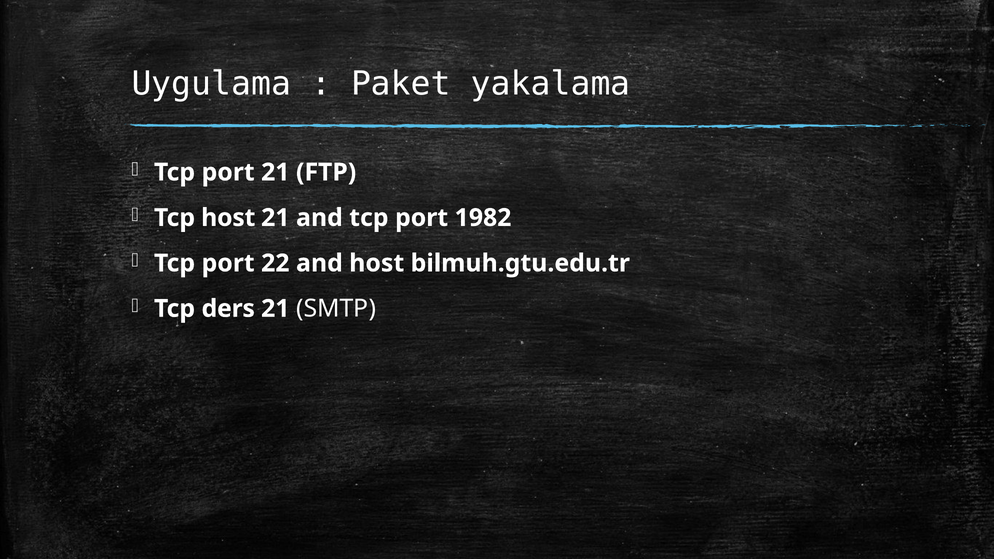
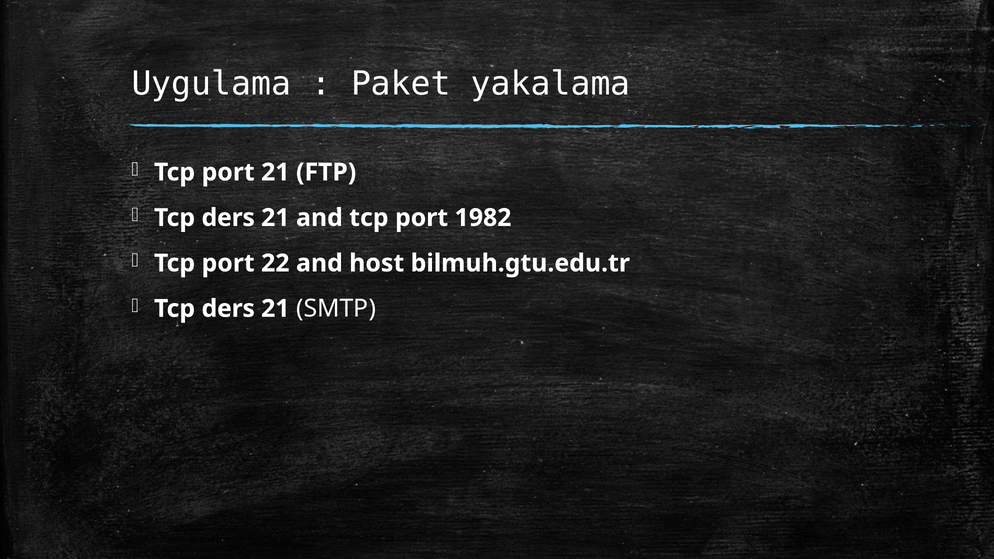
host: host -> ders (228, 218)
